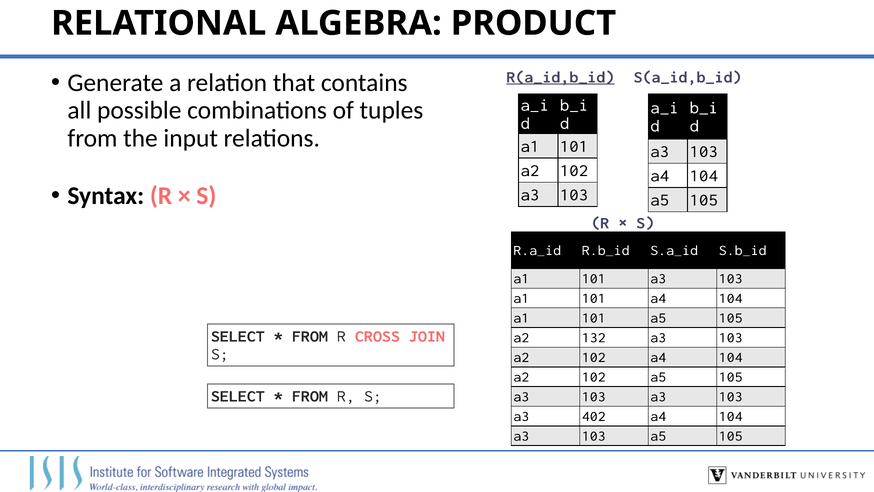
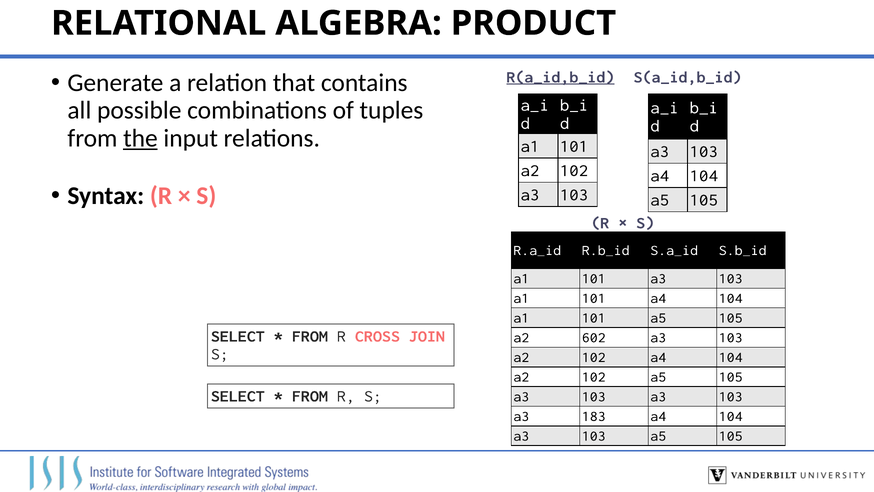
the underline: none -> present (140, 138)
132: 132 -> 602 (594, 337)
402: 402 -> 183 (594, 416)
